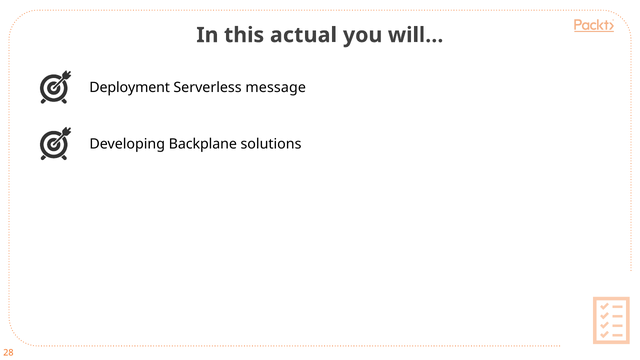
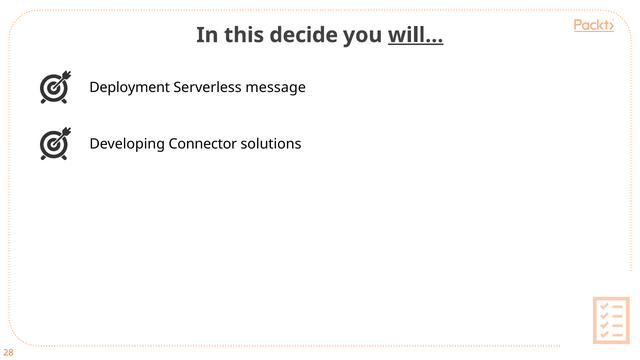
actual: actual -> decide (304, 35)
will… underline: none -> present (416, 35)
Backplane: Backplane -> Connector (203, 144)
